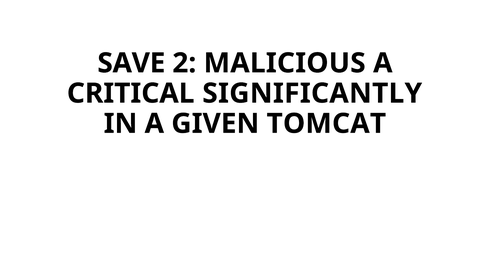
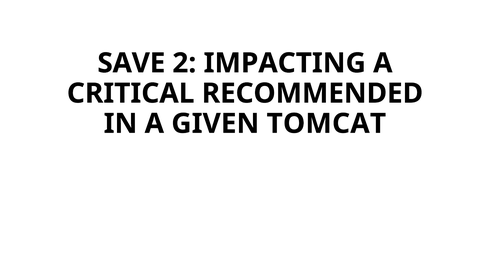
MALICIOUS: MALICIOUS -> IMPACTING (285, 63)
SIGNIFICANTLY: SIGNIFICANTLY -> RECOMMENDED (312, 94)
